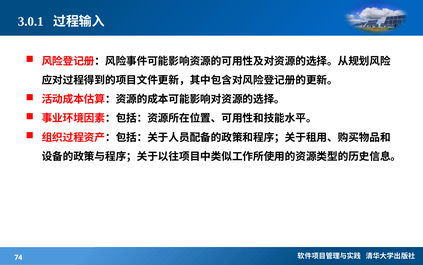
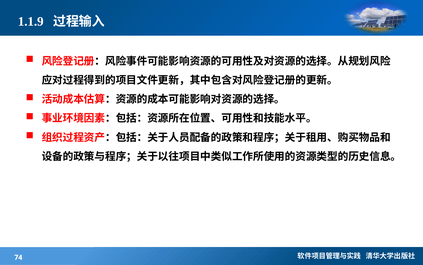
3.0.1: 3.0.1 -> 1.1.9 (31, 21)
